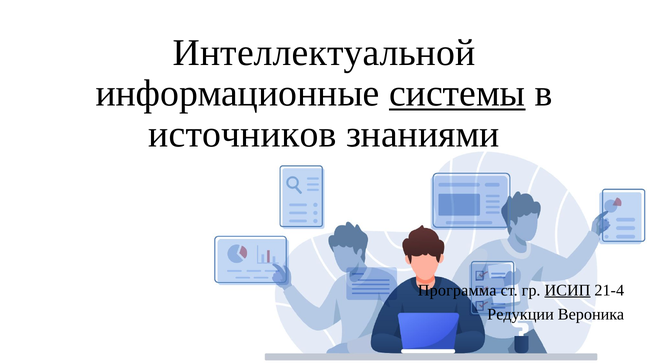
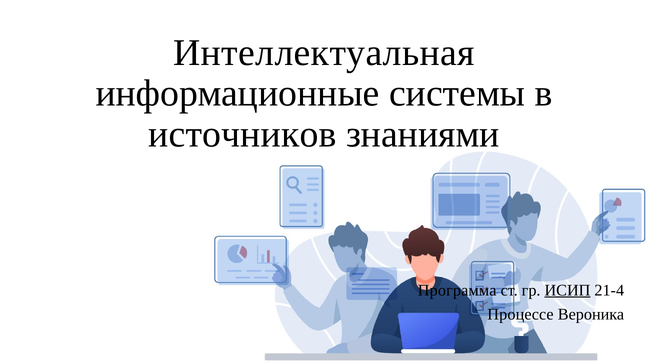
Интеллектуальной: Интеллектуальной -> Интеллектуальная (324, 53)
системы underline: present -> none (457, 93)
Редукции: Редукции -> Процессе (520, 314)
